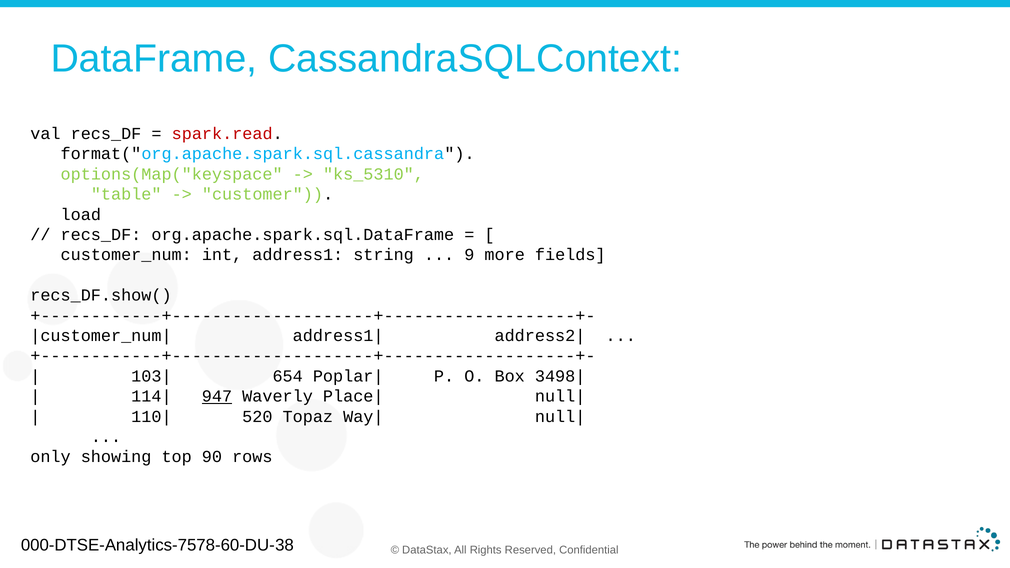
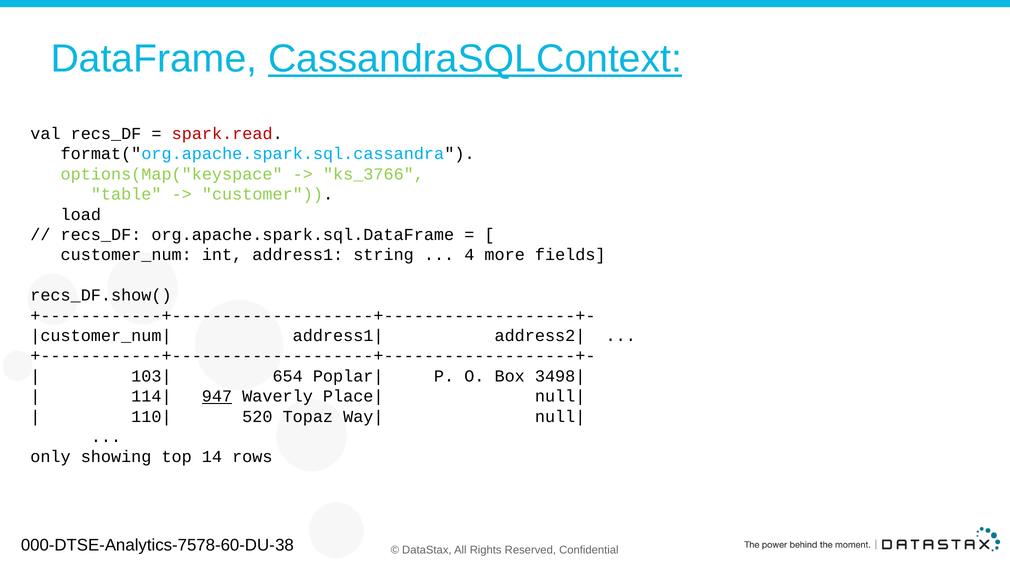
CassandraSQLContext underline: none -> present (475, 59)
ks_5310: ks_5310 -> ks_3766 (373, 174)
9: 9 -> 4 (469, 255)
90: 90 -> 14 (212, 457)
